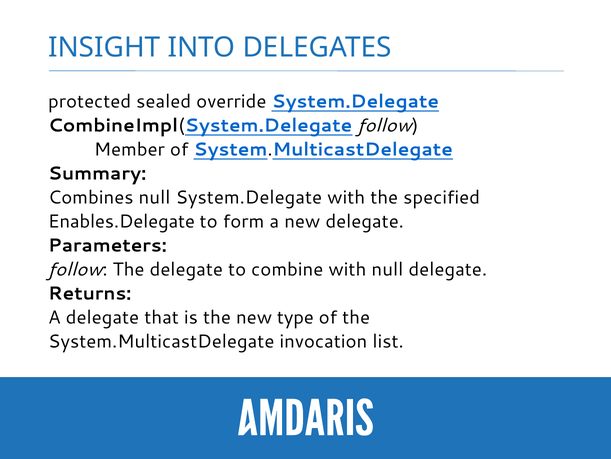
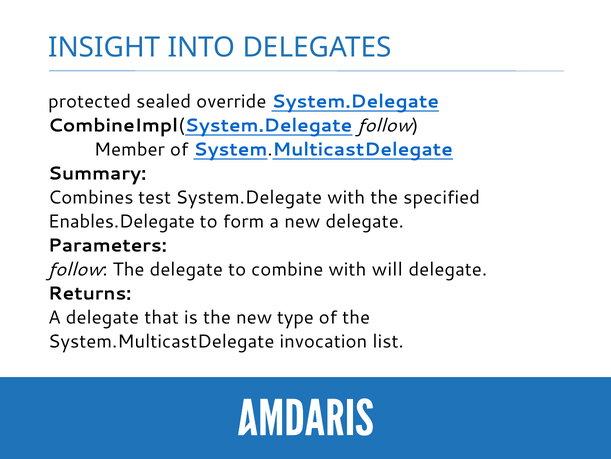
Combines null: null -> test (155, 197)
with null: null -> will (387, 269)
